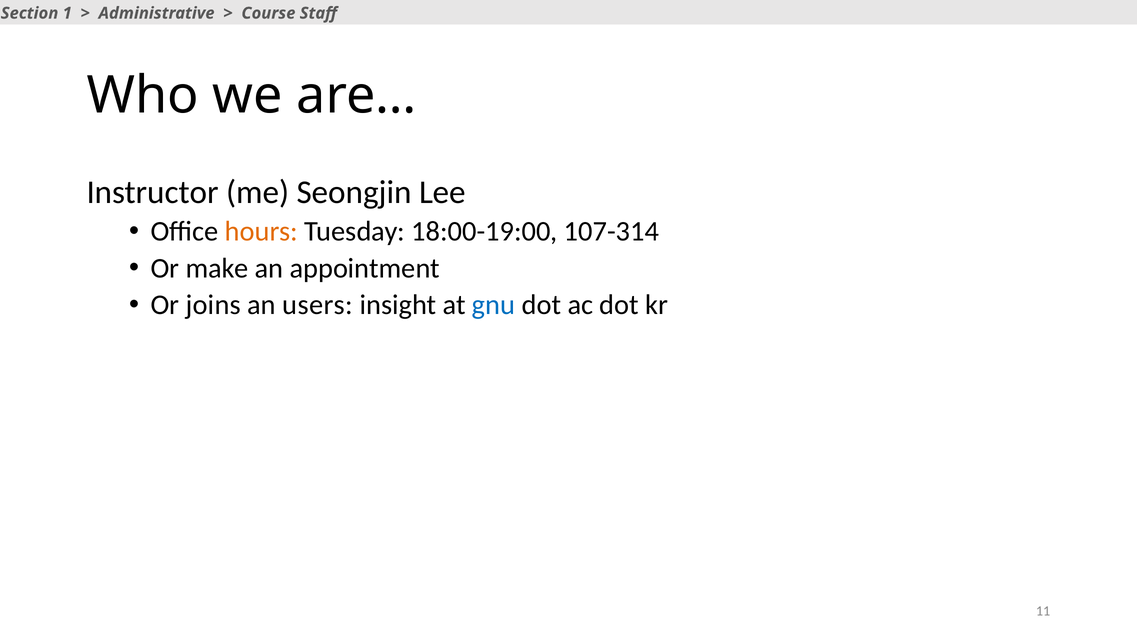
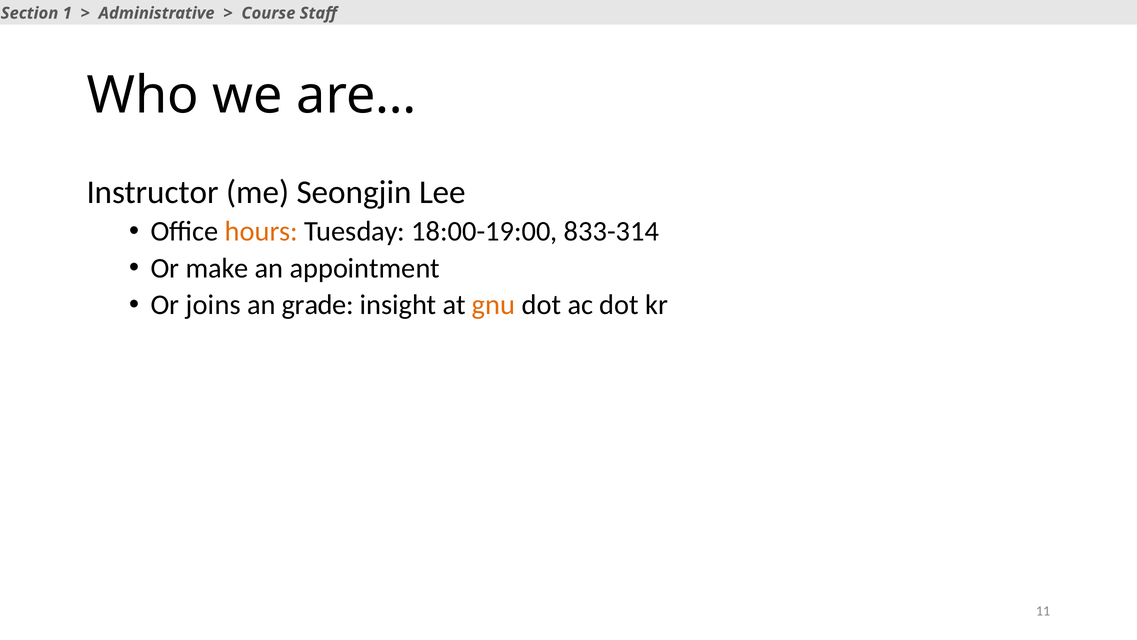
107-314: 107-314 -> 833-314 (612, 231)
users: users -> grade (318, 305)
gnu colour: blue -> orange (494, 305)
